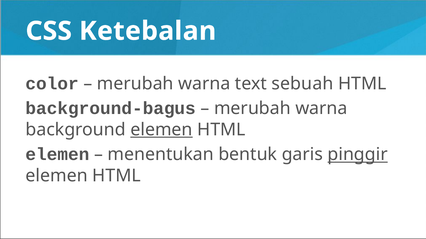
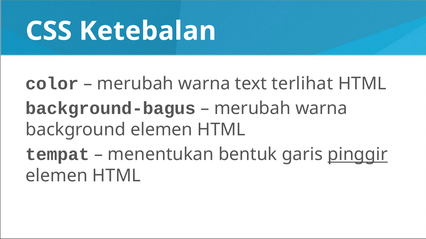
sebuah: sebuah -> terlihat (302, 84)
elemen underline: present -> none (161, 130)
elemen: elemen -> tempat (58, 155)
